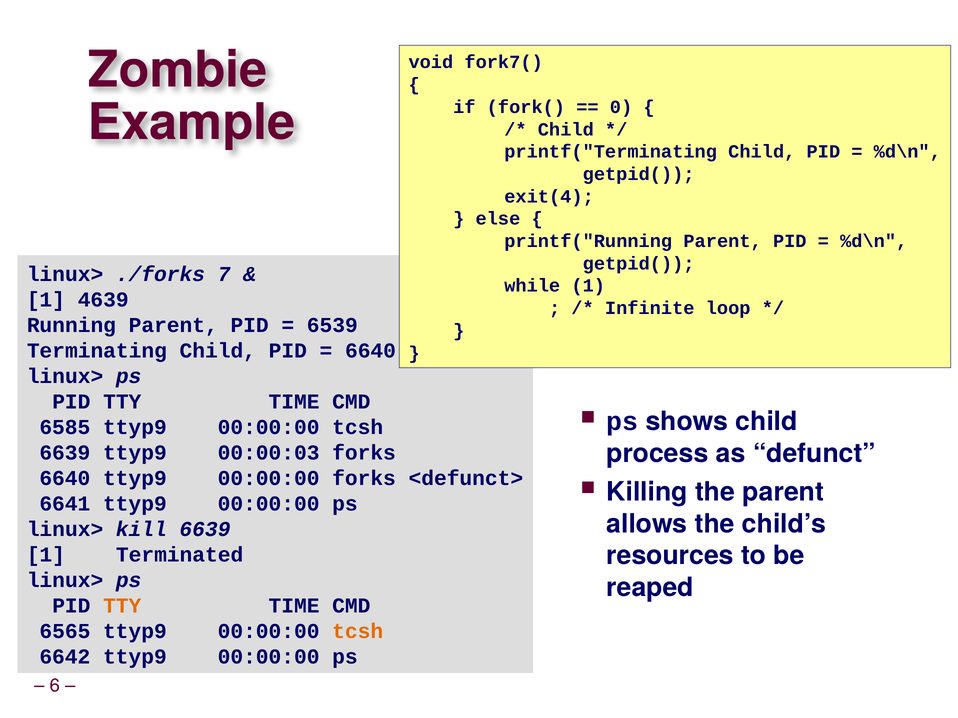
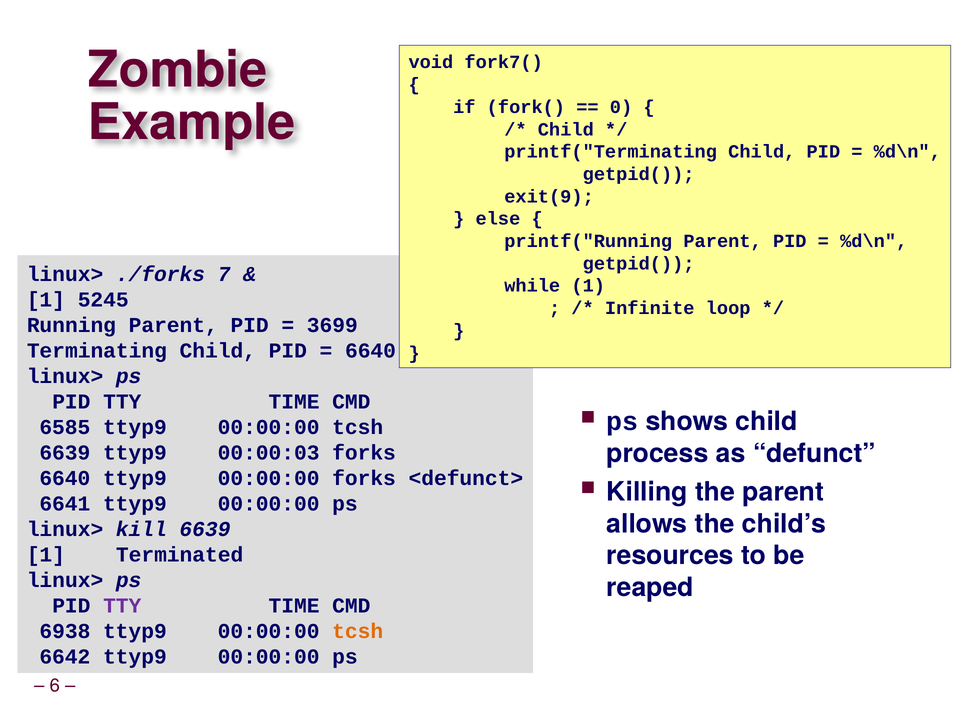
exit(4: exit(4 -> exit(9 (549, 197)
4639: 4639 -> 5245 (103, 300)
6539: 6539 -> 3699 (332, 325)
TTY colour: orange -> purple (122, 606)
6565: 6565 -> 6938 (65, 632)
